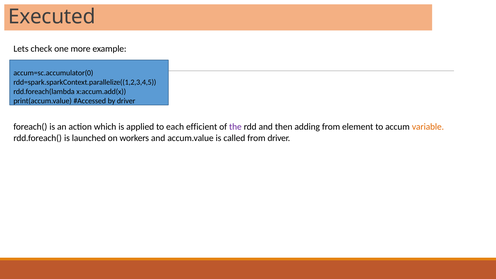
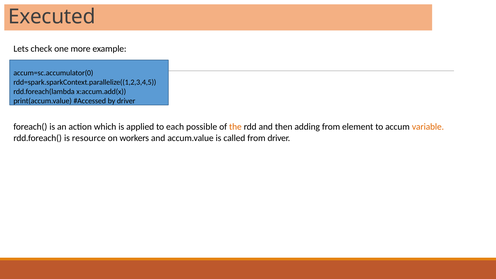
efficient: efficient -> possible (202, 127)
the colour: purple -> orange (235, 127)
launched: launched -> resource (89, 138)
